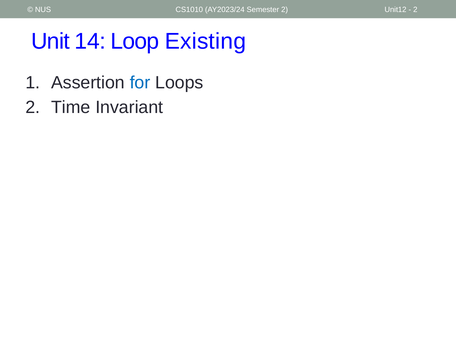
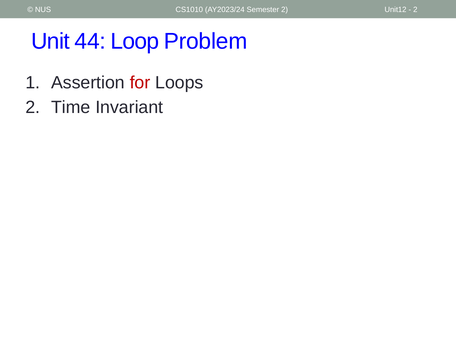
14: 14 -> 44 (90, 41)
Existing: Existing -> Problem (206, 41)
for colour: blue -> red (140, 83)
